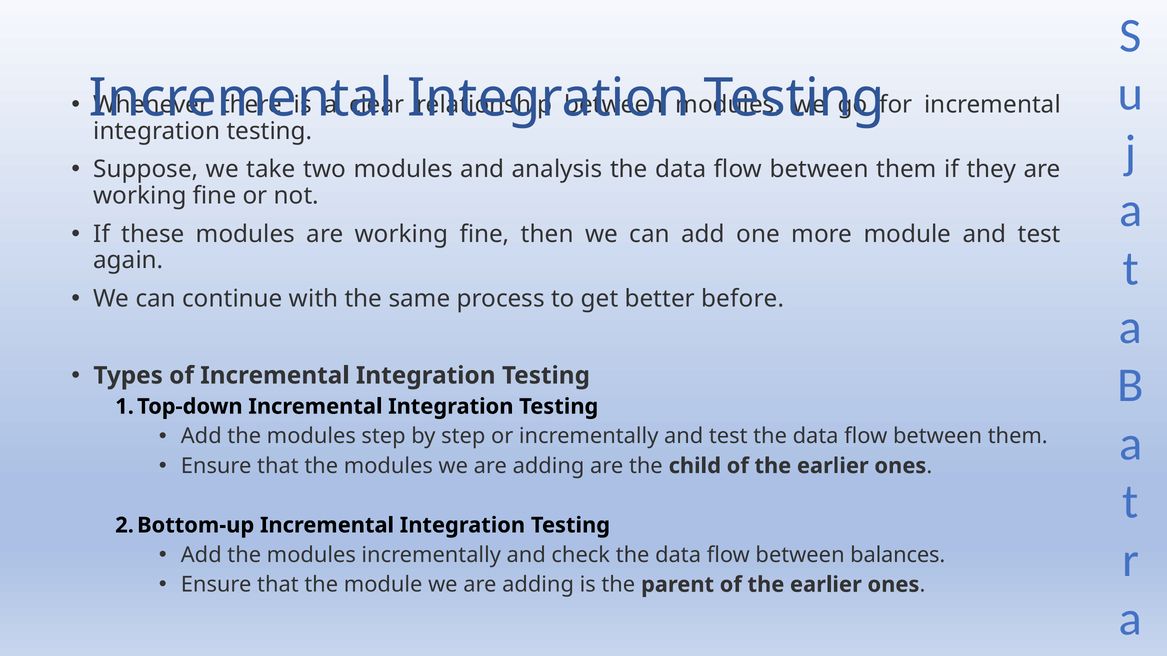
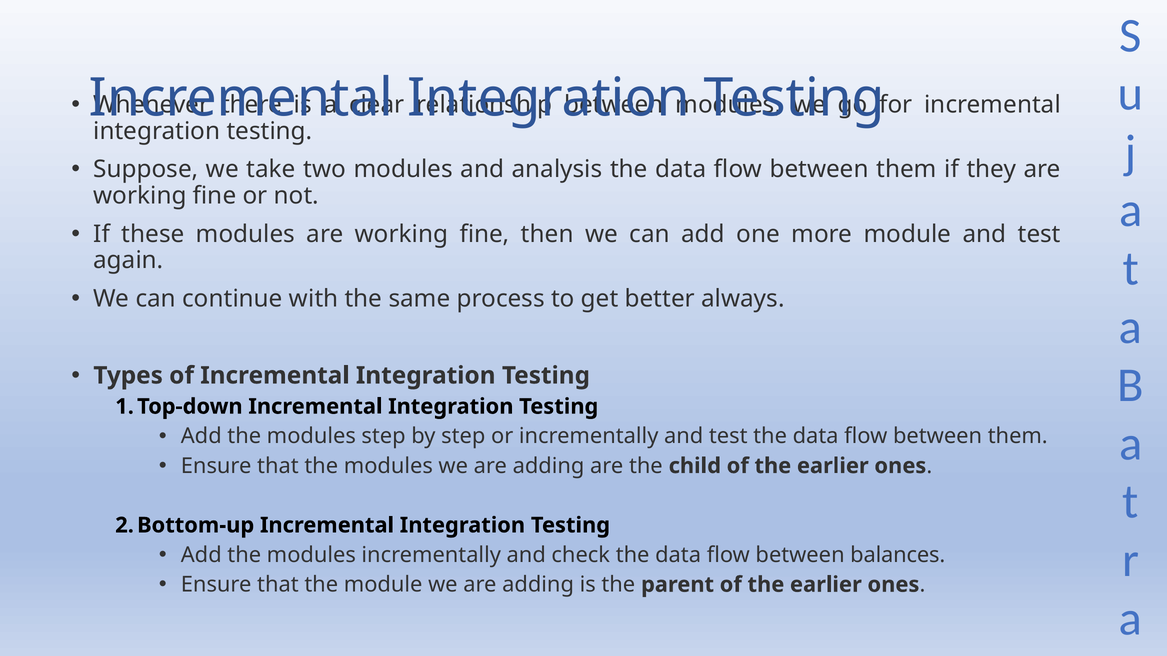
before: before -> always (743, 299)
